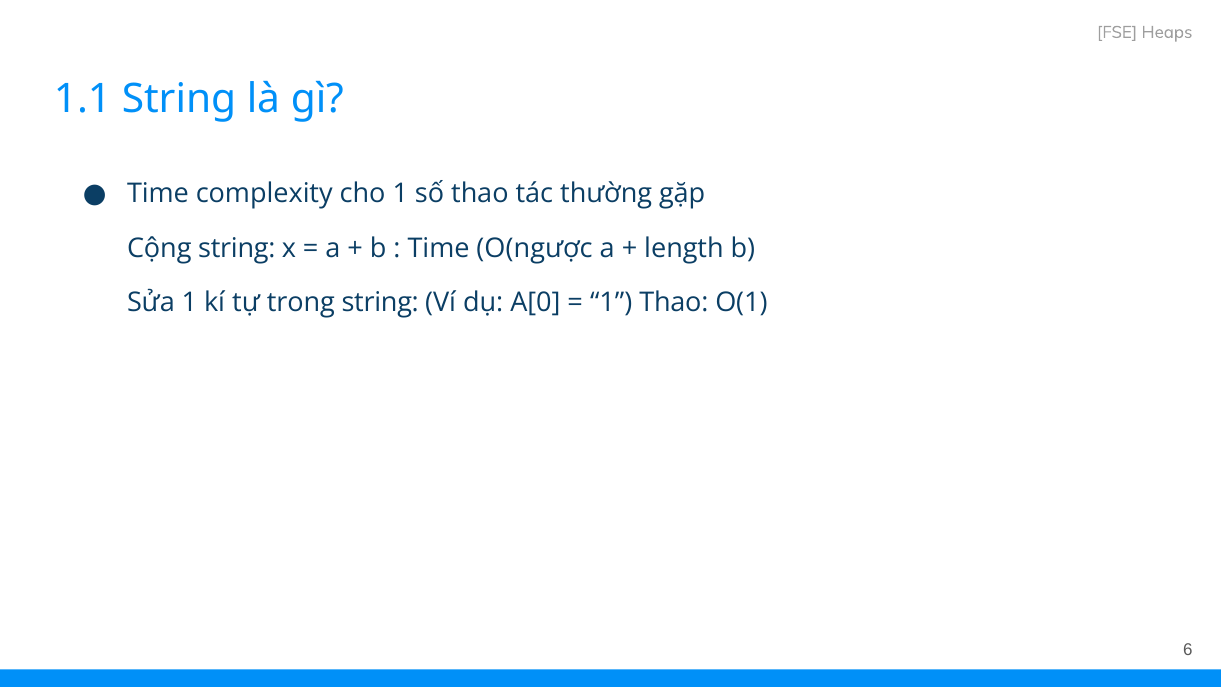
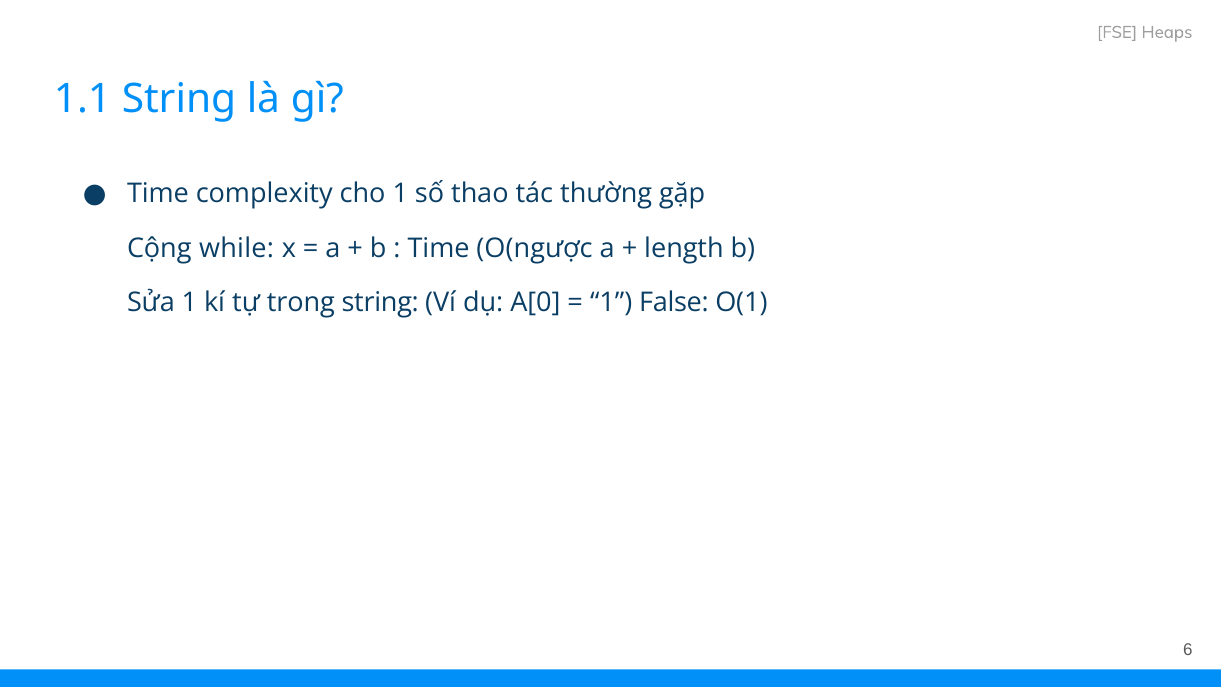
Cộng string: string -> while (237, 248)
1 Thao: Thao -> False (674, 303)
